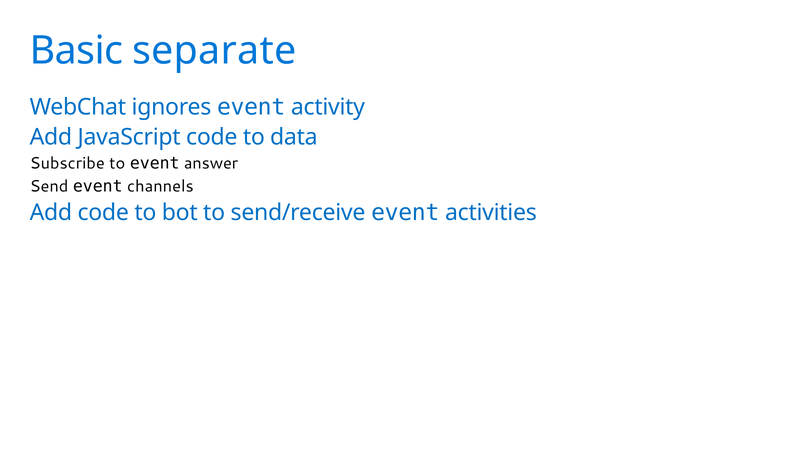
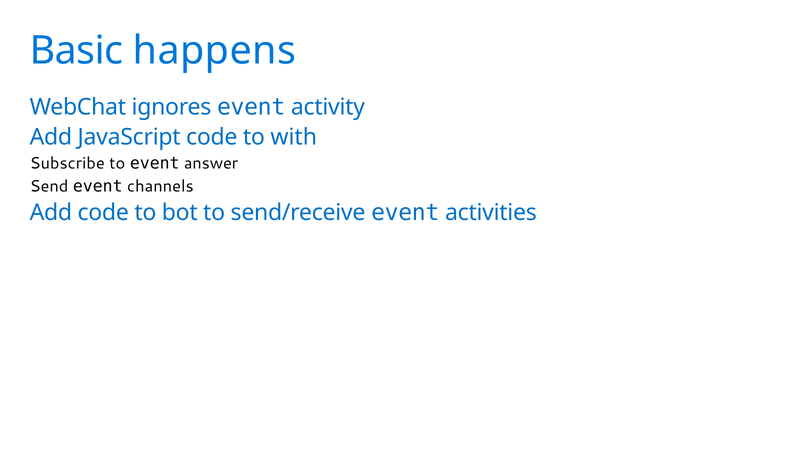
separate: separate -> happens (214, 51)
data: data -> with (294, 137)
